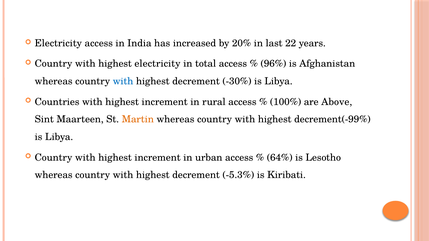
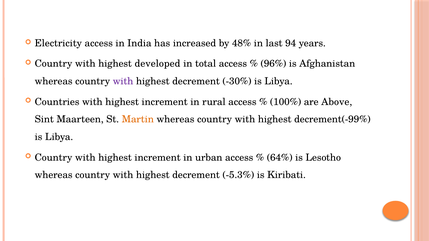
20%: 20% -> 48% (242, 43)
22: 22 -> 94 (291, 43)
highest electricity: electricity -> developed (157, 64)
with colour: blue -> purple (123, 82)
